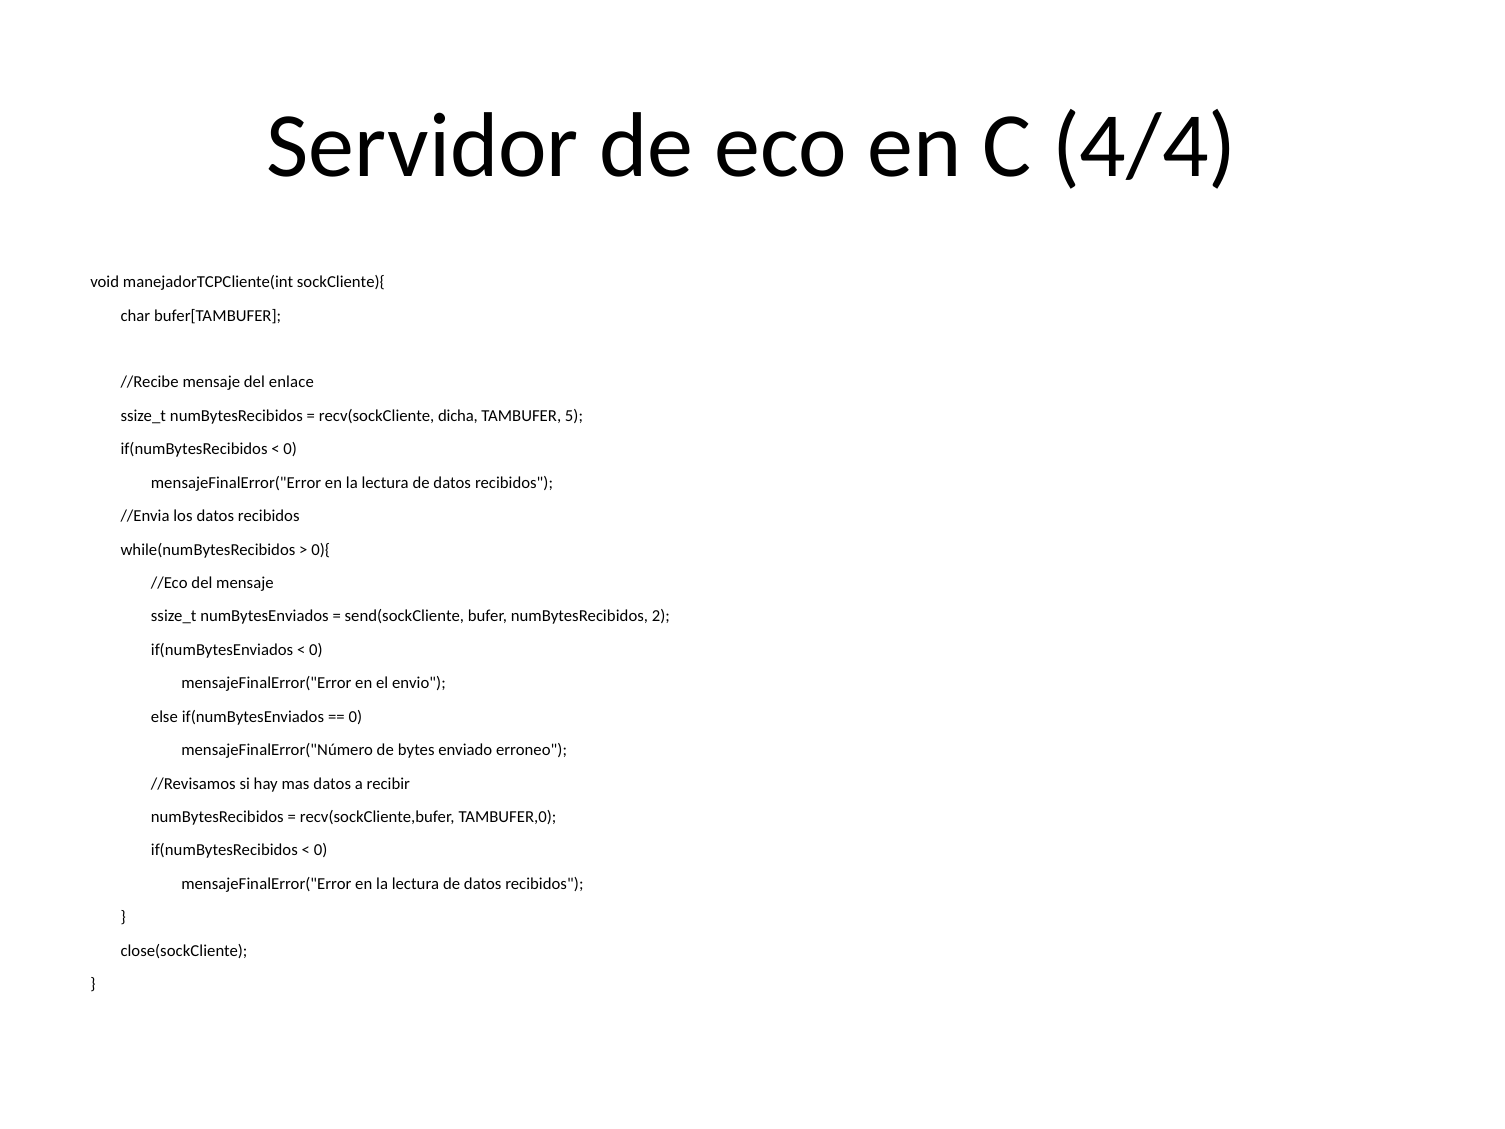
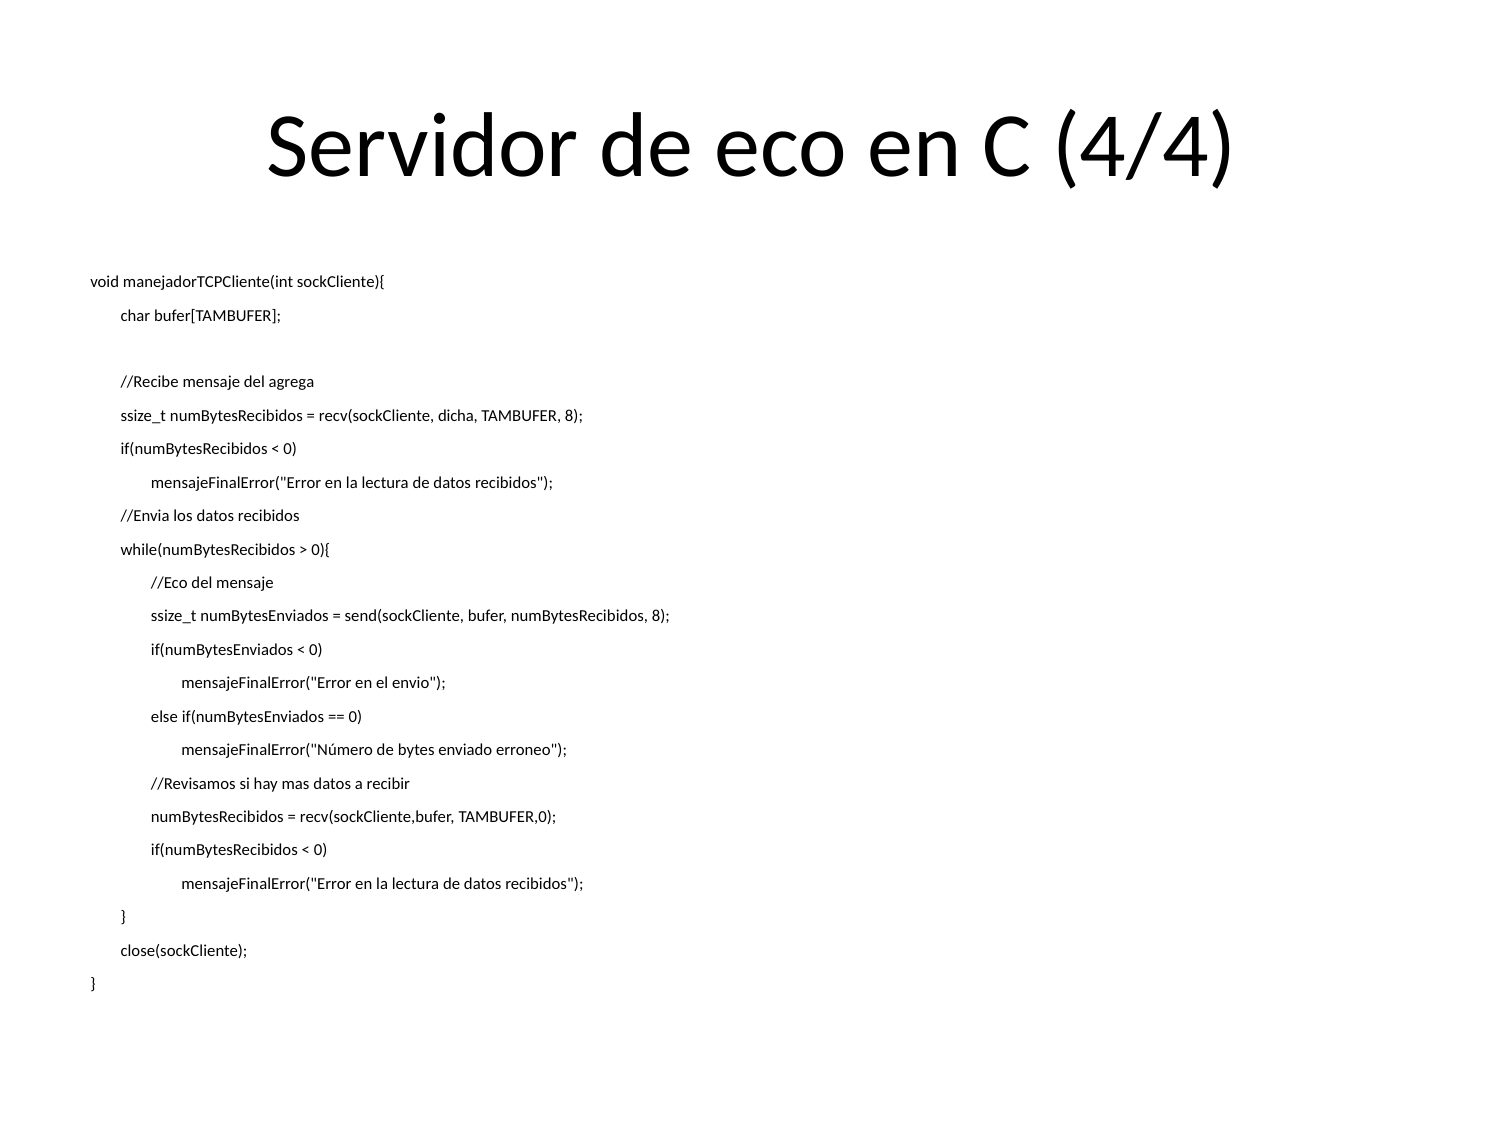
enlace: enlace -> agrega (291, 382)
TAMBUFER 5: 5 -> 8 (574, 416)
numBytesRecibidos 2: 2 -> 8 (661, 616)
